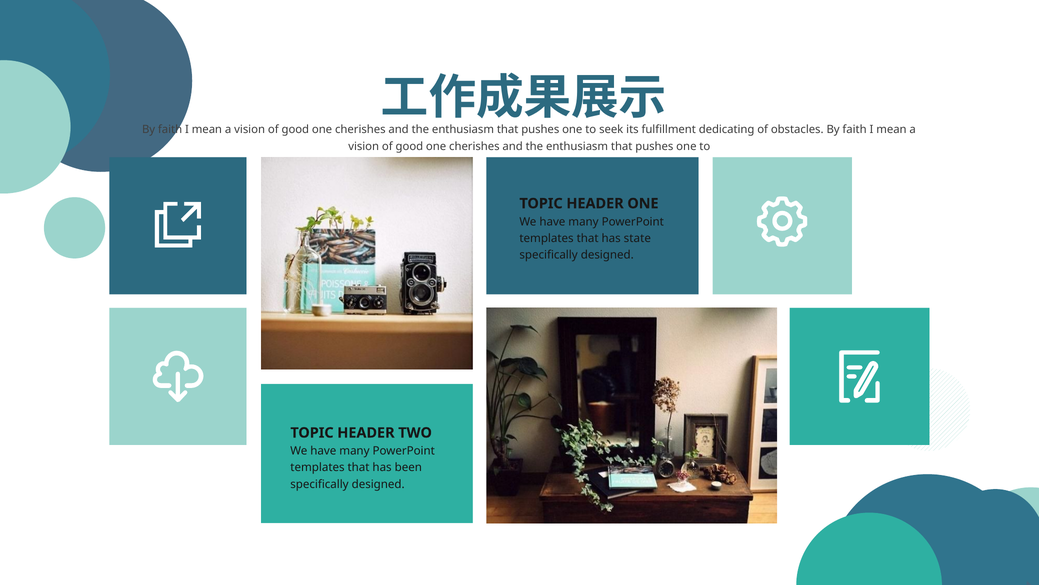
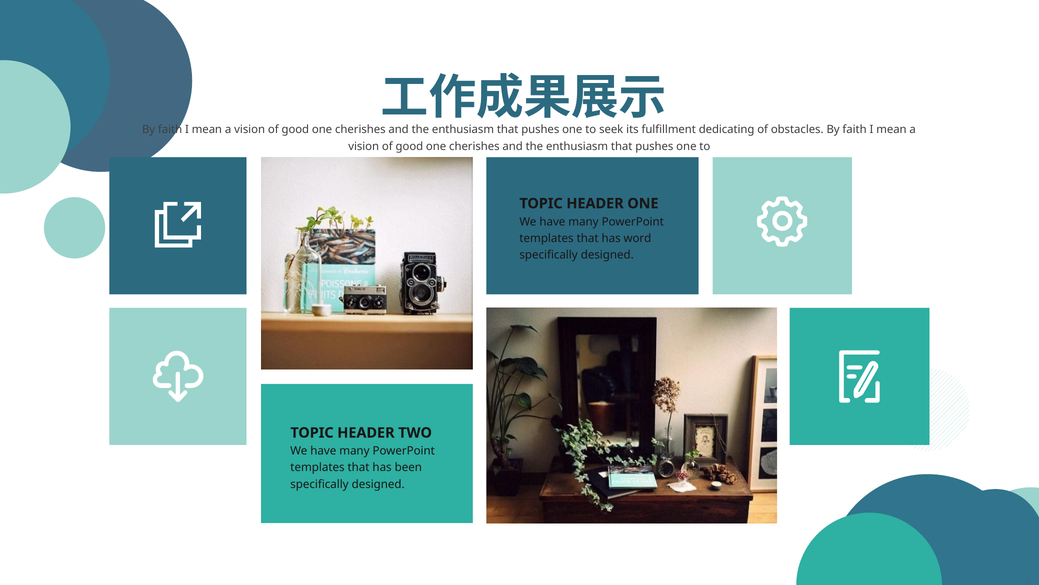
state: state -> word (637, 238)
